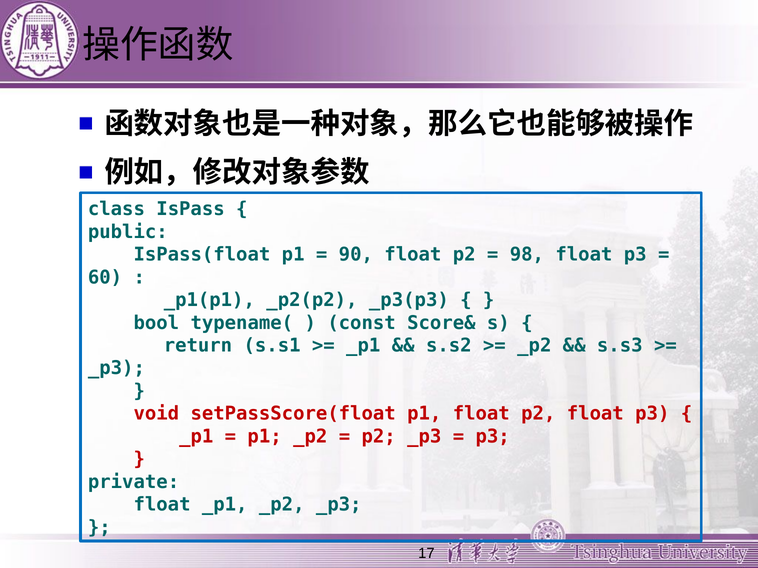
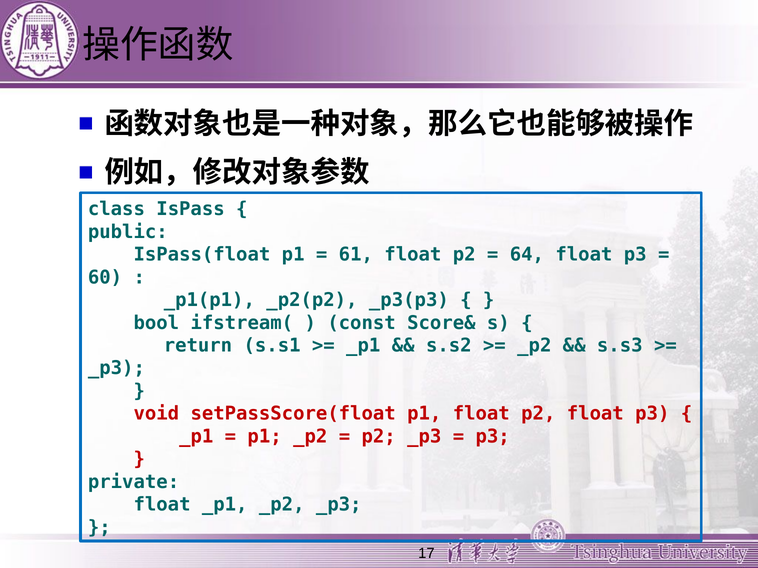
90: 90 -> 61 (356, 255)
98: 98 -> 64 (527, 255)
typename(: typename( -> ifstream( (242, 323)
